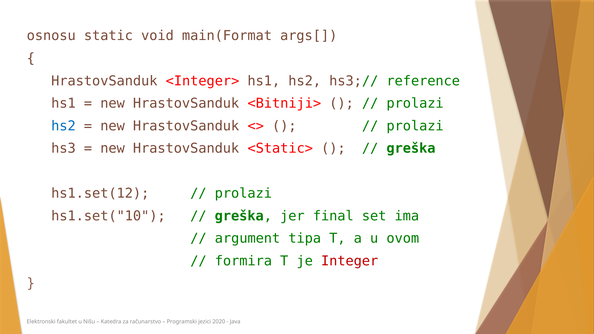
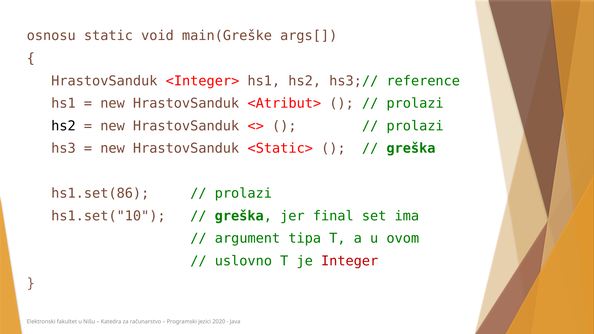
main(Format: main(Format -> main(Greške (227, 36)
<Bitniji>: <Bitniji> -> <Atribut> (284, 103)
hs2 colour: blue -> black (63, 126)
hs1.set(12: hs1.set(12 -> hs1.set(86 (100, 193)
formira: formira -> uslovno (243, 261)
